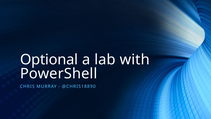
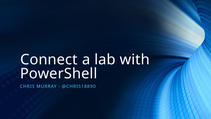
Optional: Optional -> Connect (49, 59)
